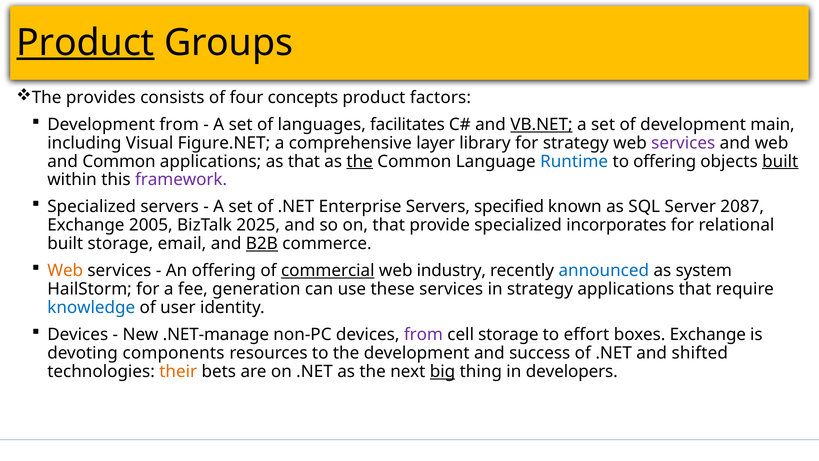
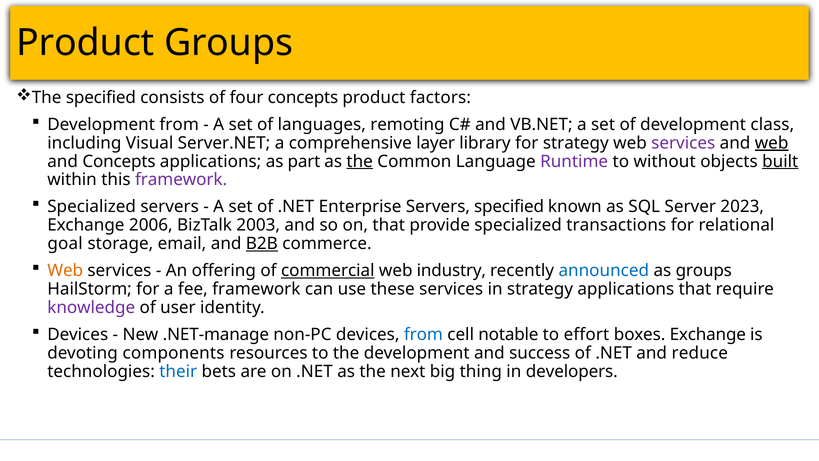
Product underline: present -> none (85, 43)
The provides: provides -> specified (101, 97)
facilitates: facilitates -> remoting (407, 124)
VB.NET underline: present -> none (541, 124)
main: main -> class (772, 124)
Figure.NET: Figure.NET -> Server.NET (224, 143)
web underline: none -> present (772, 143)
and Common: Common -> Concepts (119, 161)
as that: that -> part (304, 161)
Runtime colour: blue -> purple (574, 161)
to offering: offering -> without (665, 161)
2087: 2087 -> 2023 (742, 207)
2005: 2005 -> 2006 (151, 225)
2025: 2025 -> 2003 (258, 225)
incorporates: incorporates -> transactions (616, 225)
built: built -> goal (65, 244)
as system: system -> groups (704, 271)
fee generation: generation -> framework (256, 289)
knowledge colour: blue -> purple (91, 307)
from colour: purple -> blue (423, 334)
cell storage: storage -> notable (508, 334)
shifted: shifted -> reduce (700, 353)
their colour: orange -> blue (178, 371)
big underline: present -> none (443, 371)
